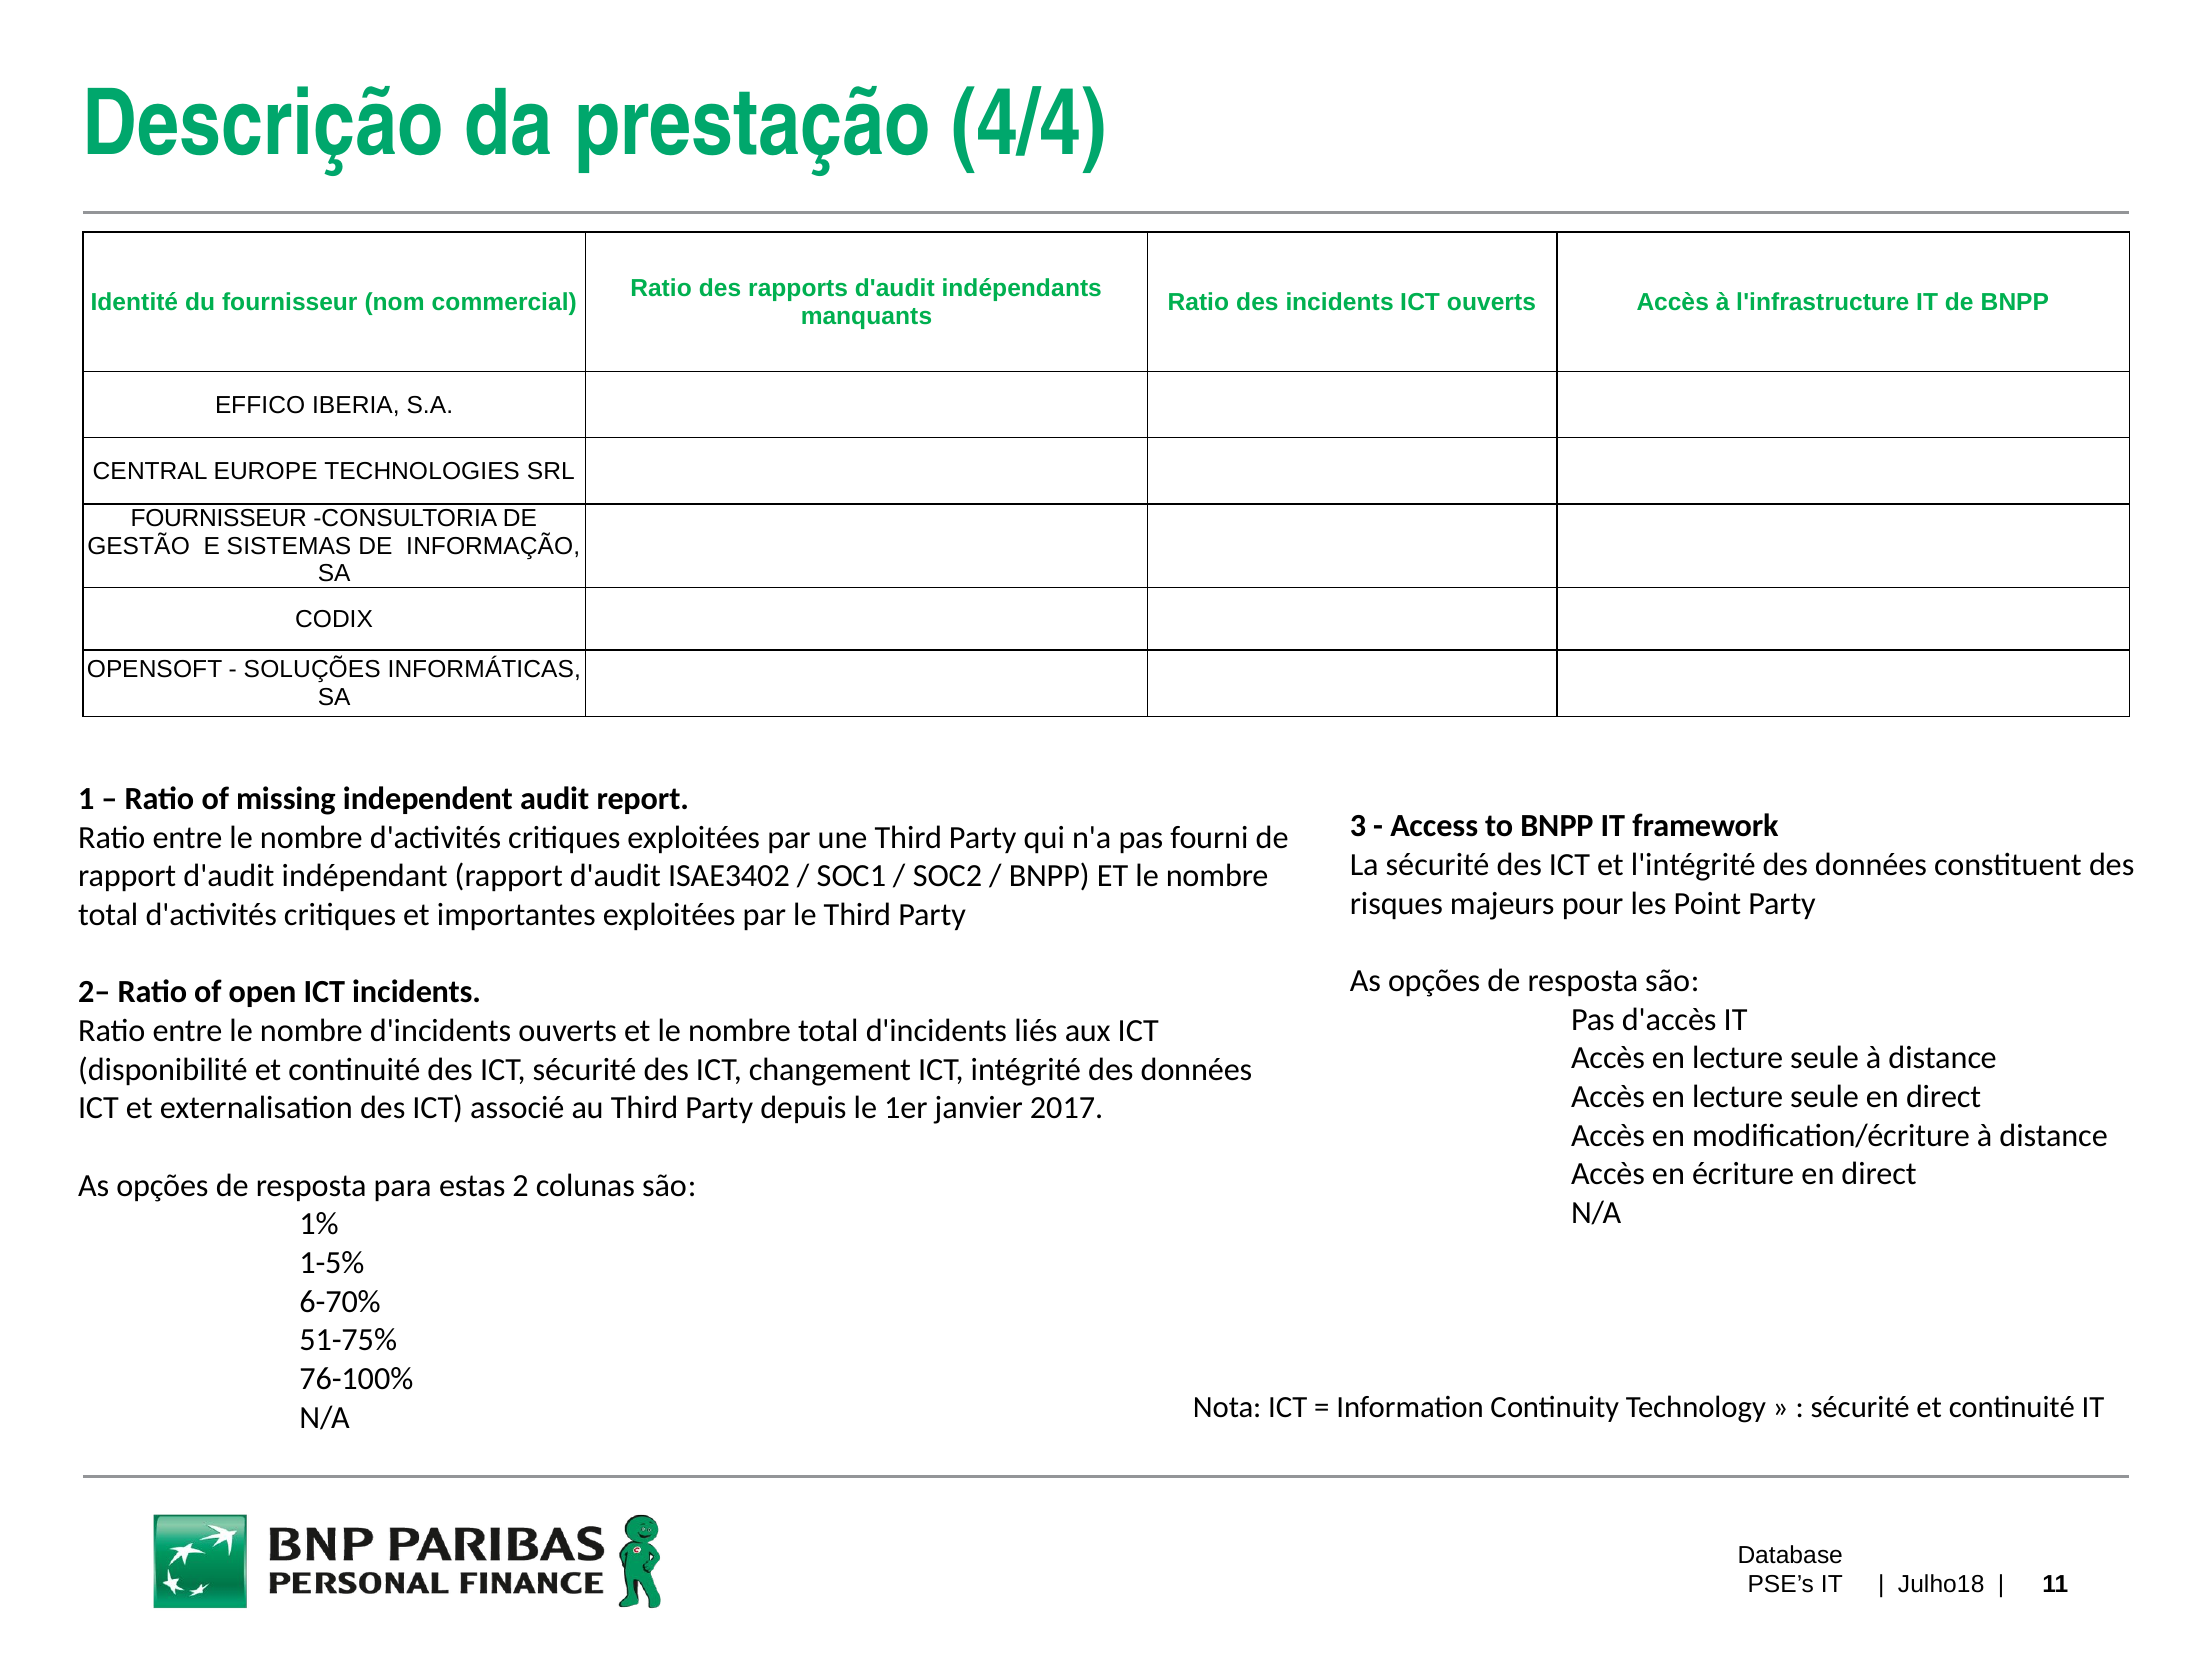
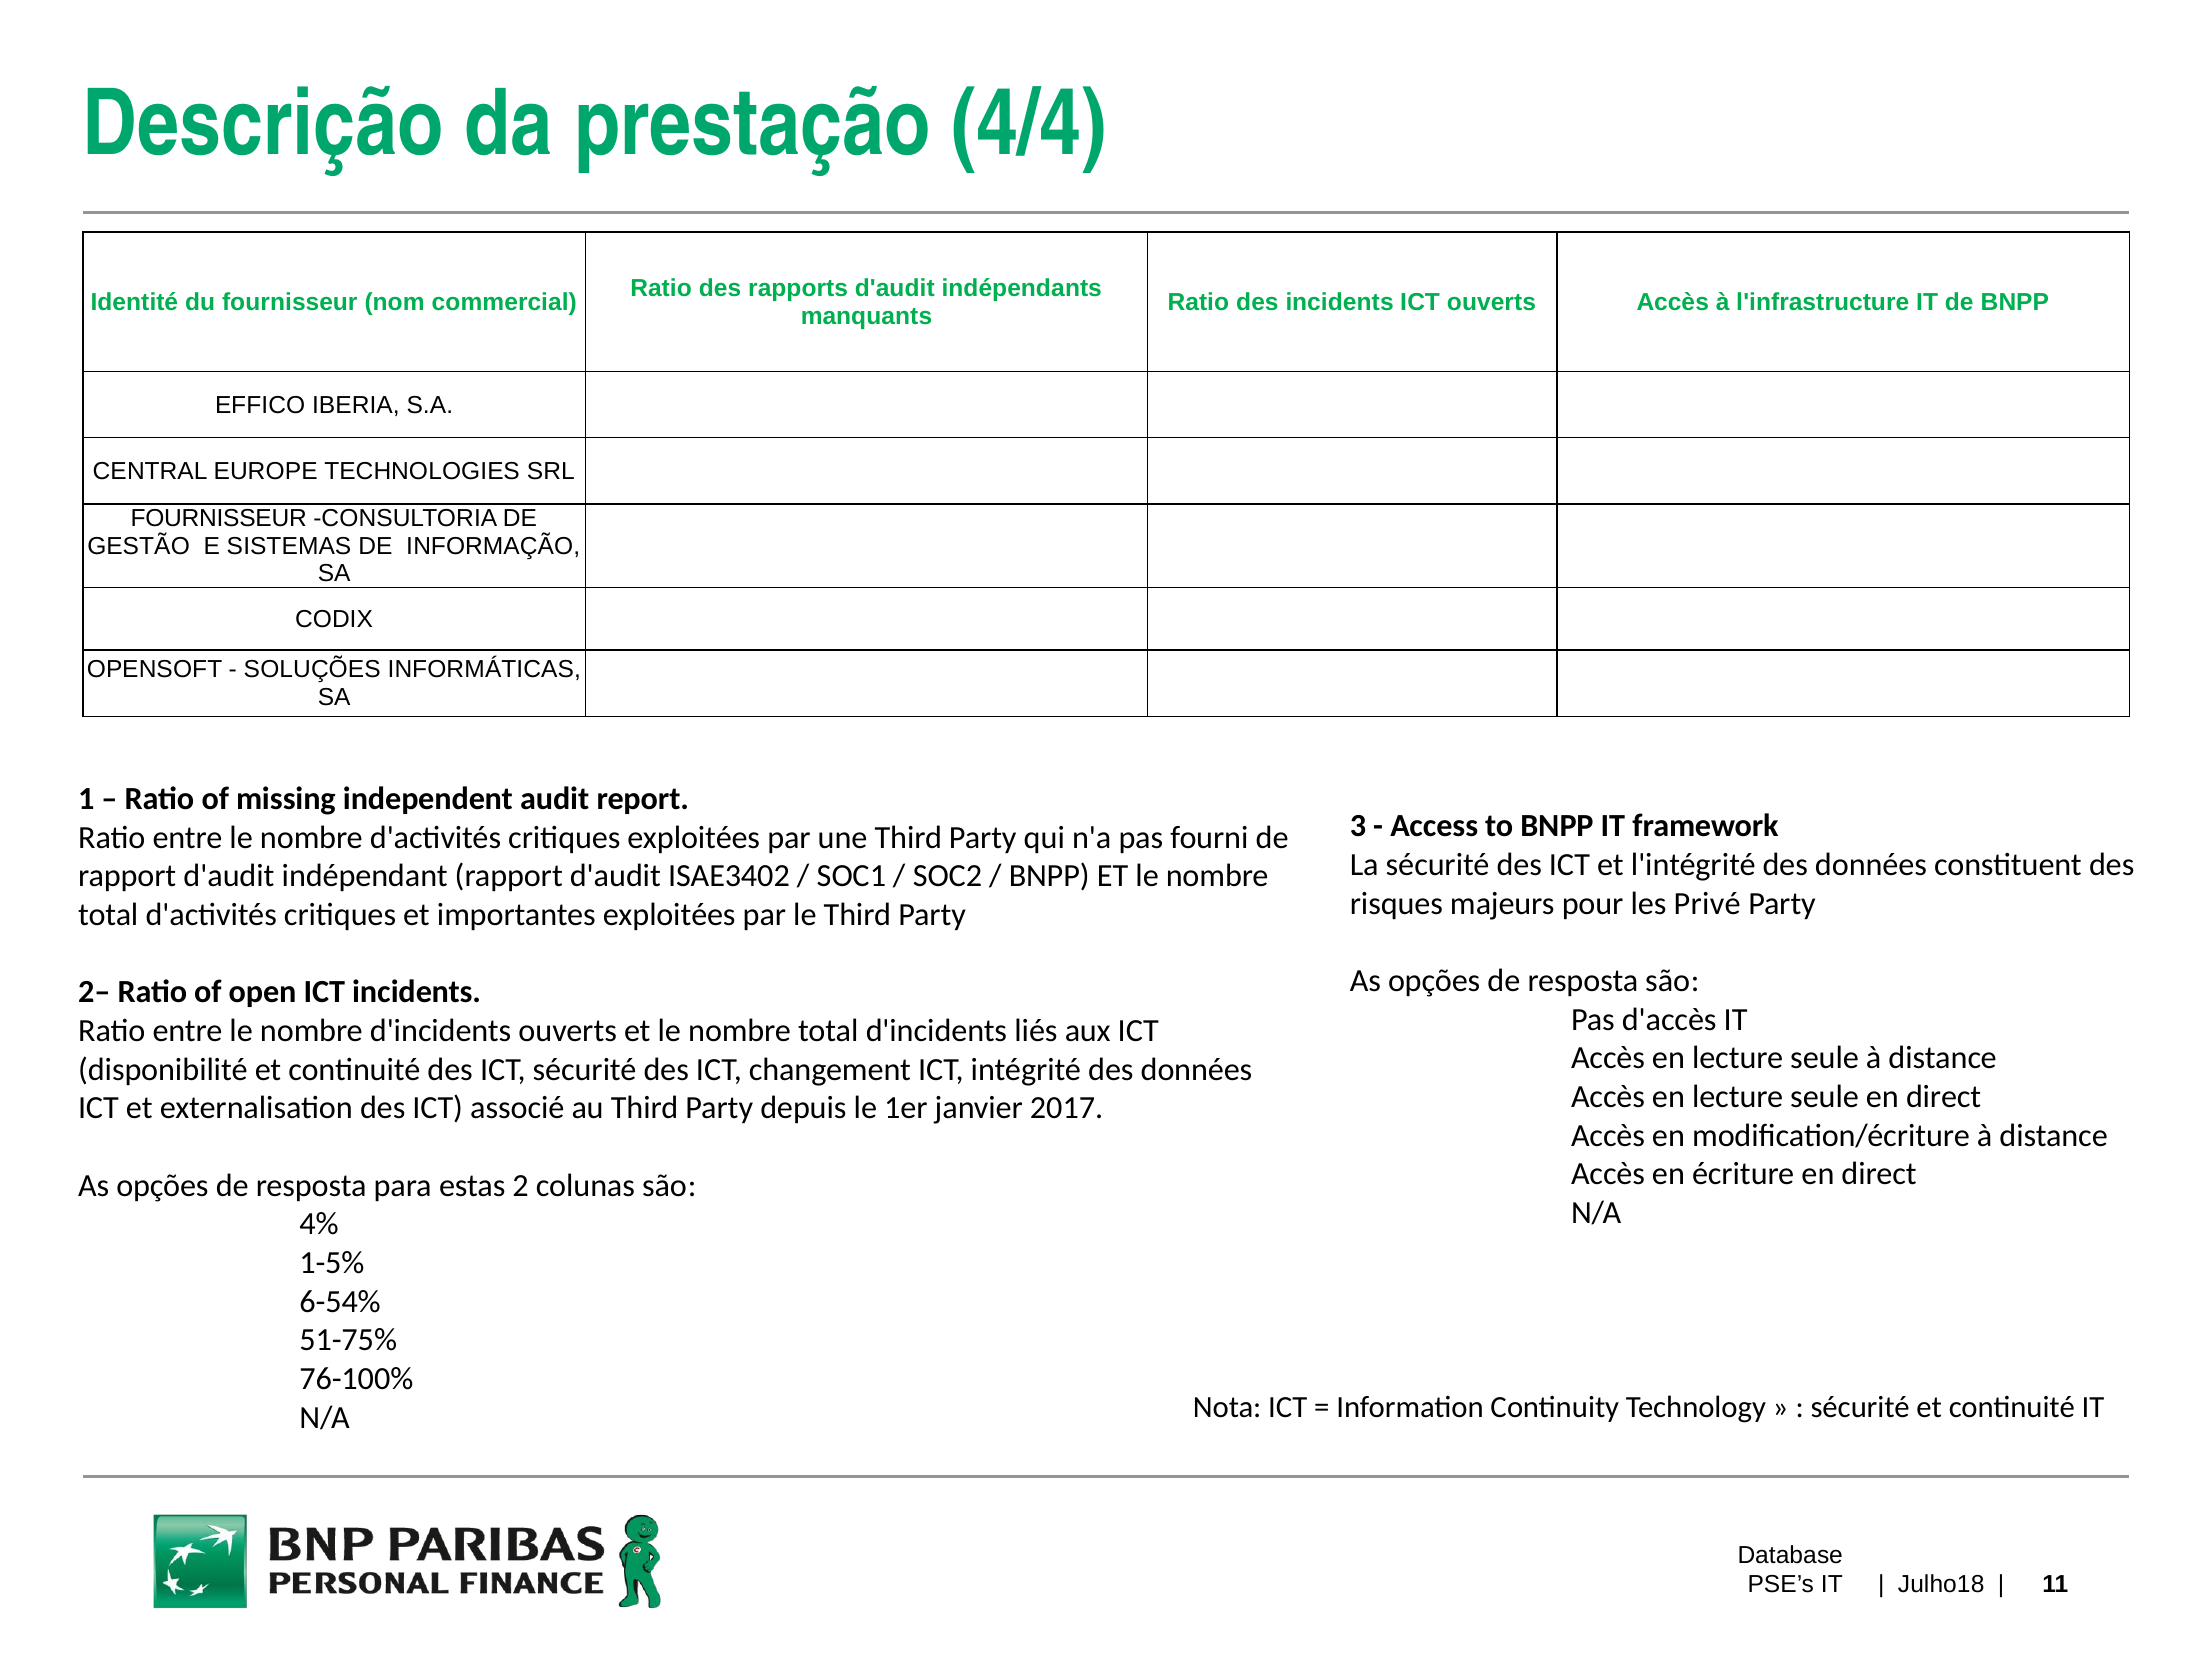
Point: Point -> Privé (1707, 904)
1%: 1% -> 4% (319, 1224)
6-70%: 6-70% -> 6-54% (340, 1302)
